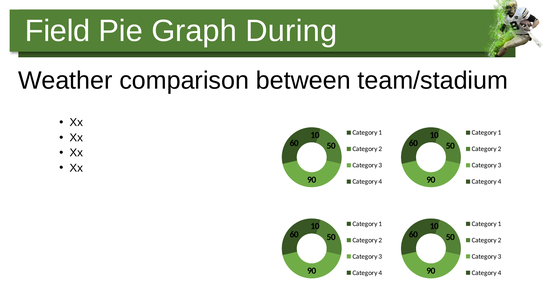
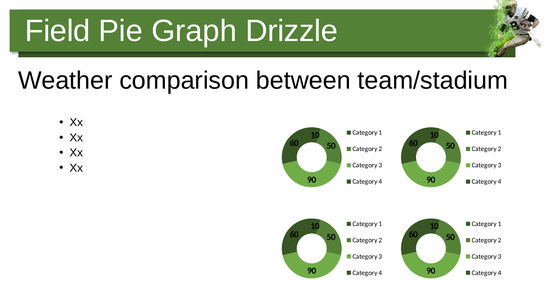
During: During -> Drizzle (292, 31)
